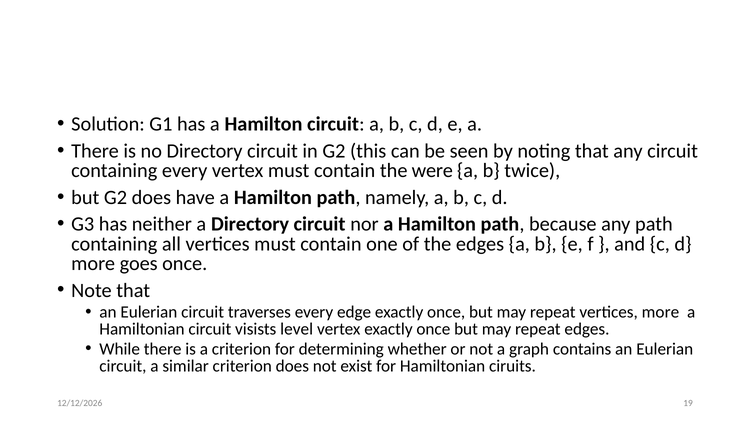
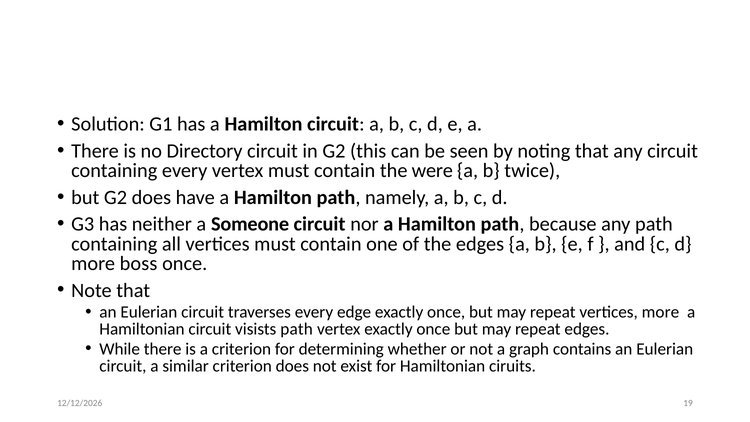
a Directory: Directory -> Someone (250, 224)
goes: goes -> boss (139, 264)
visists level: level -> path (297, 329)
